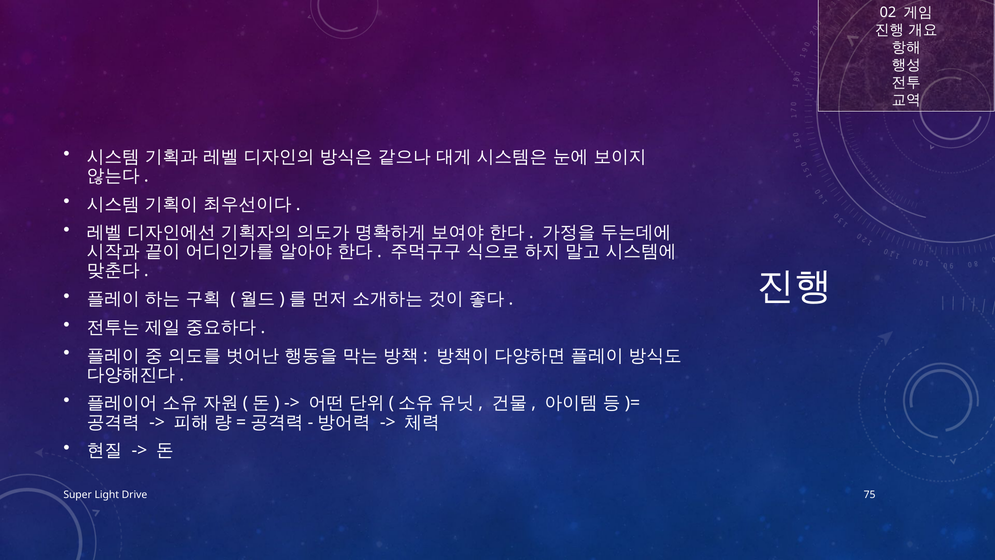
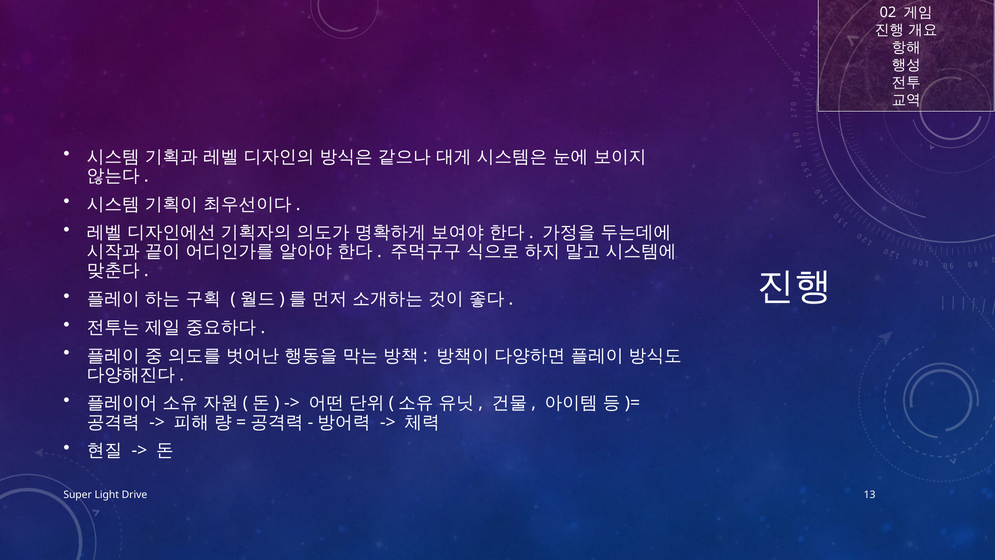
75: 75 -> 13 (870, 494)
